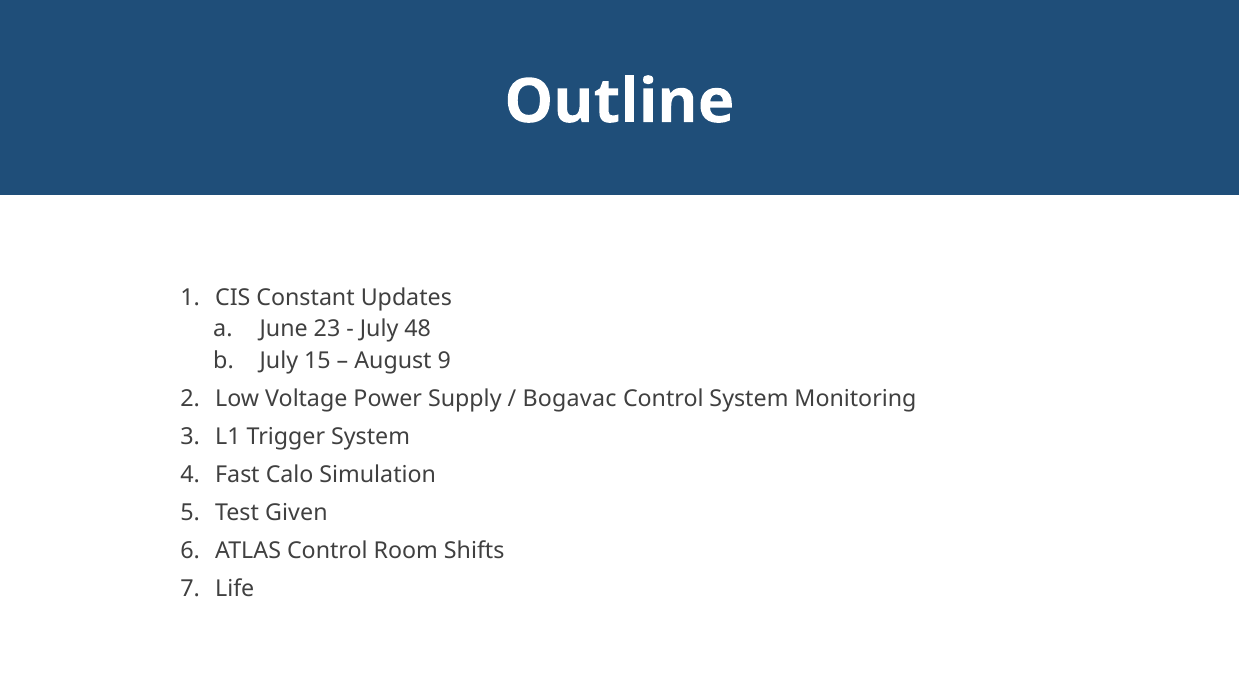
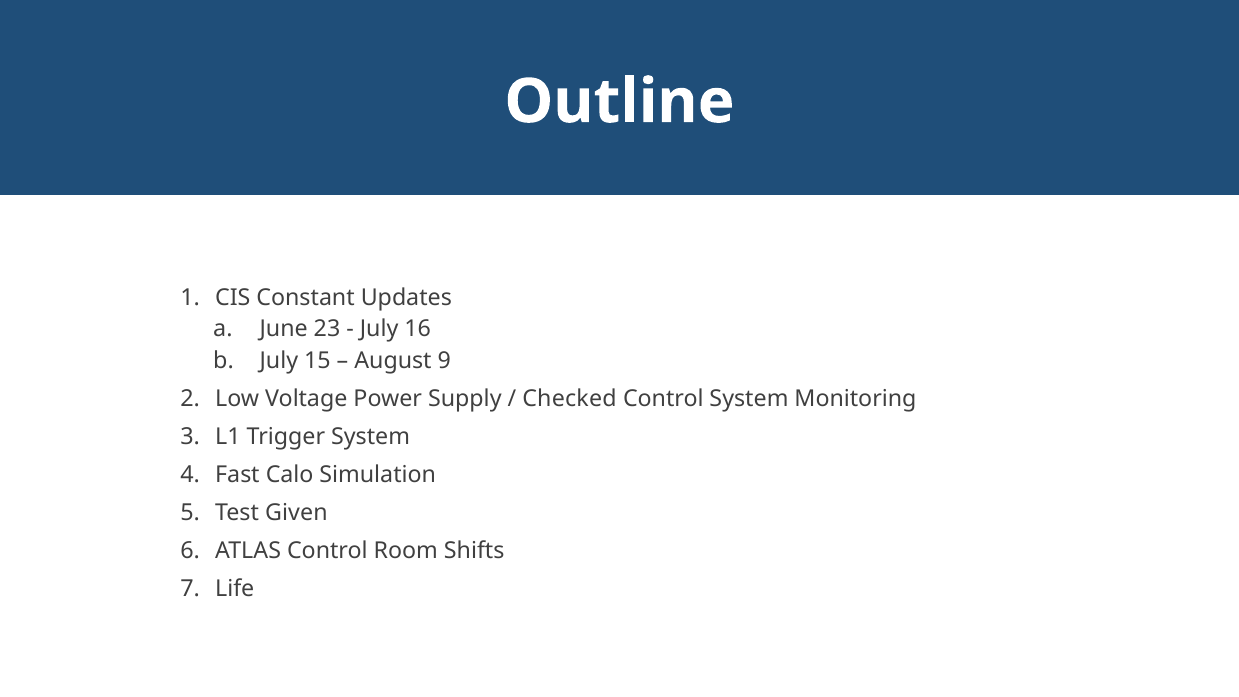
48: 48 -> 16 (418, 329)
Bogavac: Bogavac -> Checked (569, 398)
